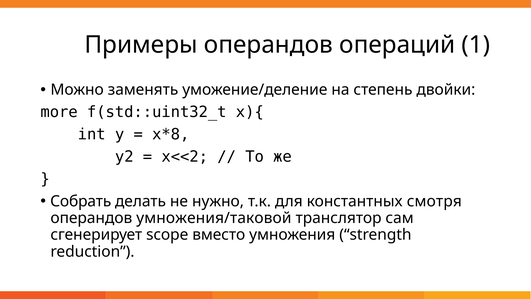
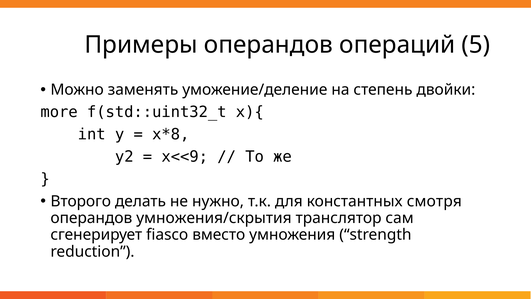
1: 1 -> 5 (476, 45)
x<<2: x<<2 -> x<<9 (185, 157)
Собрать: Собрать -> Второго (81, 201)
умножения/таковой: умножения/таковой -> умножения/скрытия (214, 218)
scope: scope -> fiasco (167, 235)
